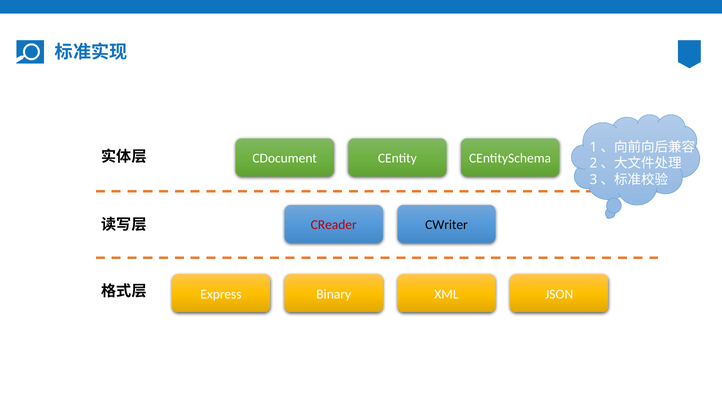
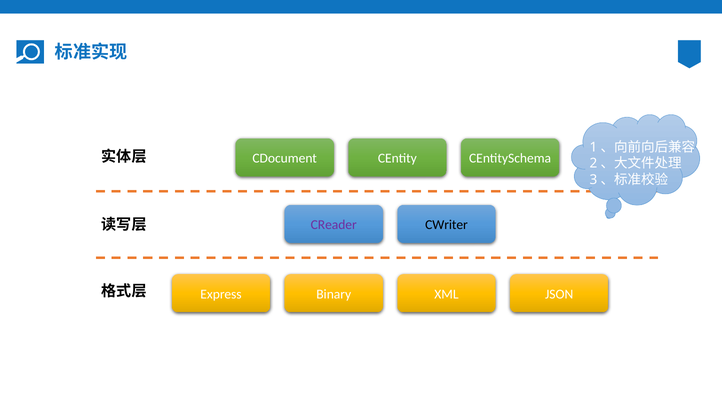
CReader colour: red -> purple (334, 225)
